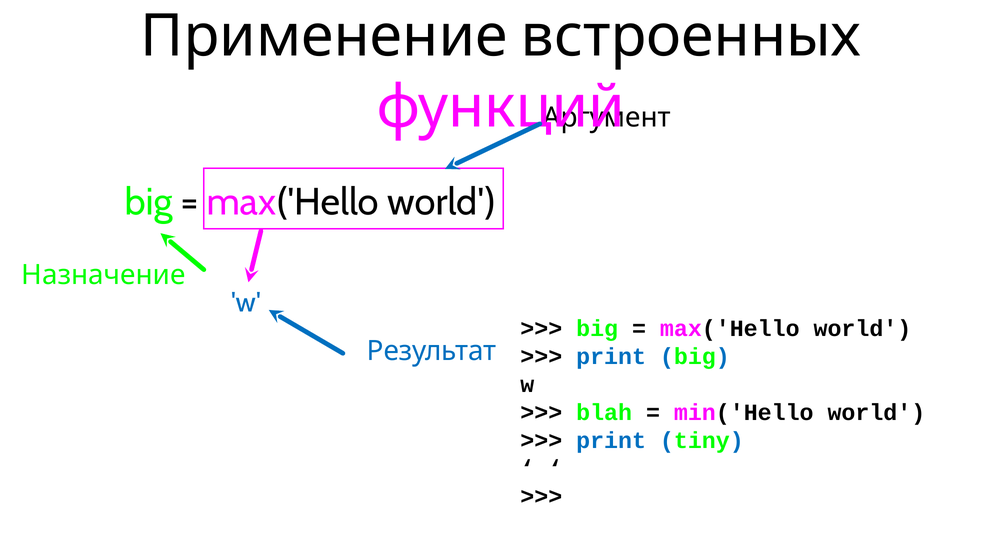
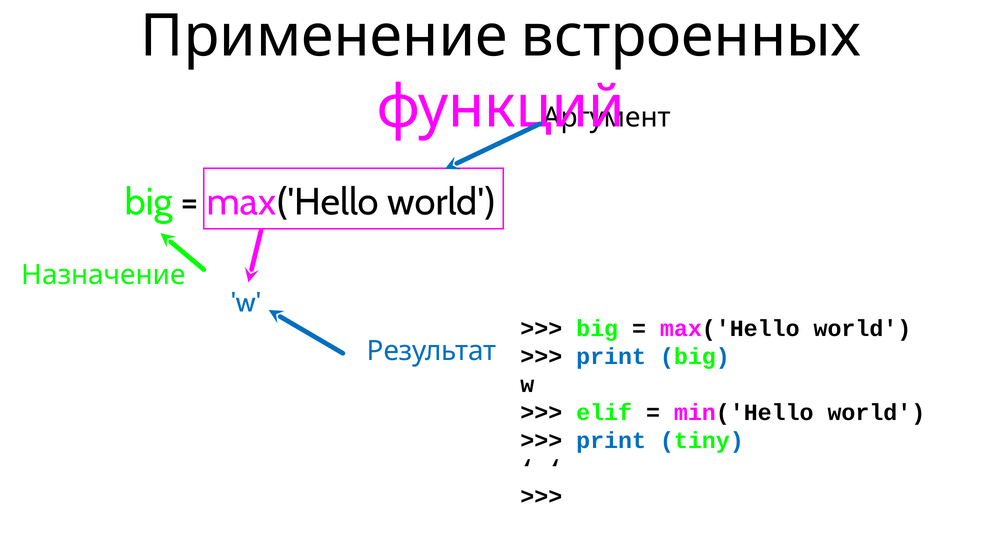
blah: blah -> elif (604, 412)
